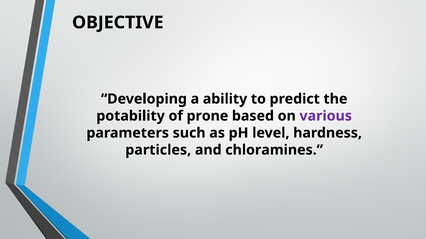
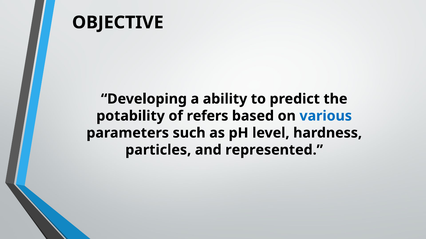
prone: prone -> refers (207, 116)
various colour: purple -> blue (326, 116)
chloramines: chloramines -> represented (274, 150)
